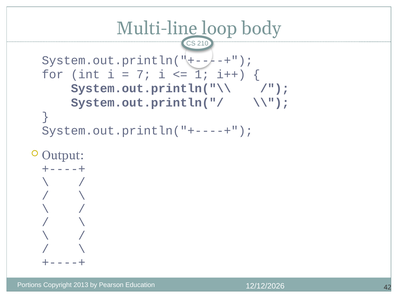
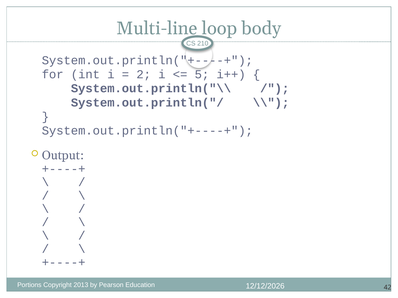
7: 7 -> 2 (144, 74)
1: 1 -> 5 (202, 74)
